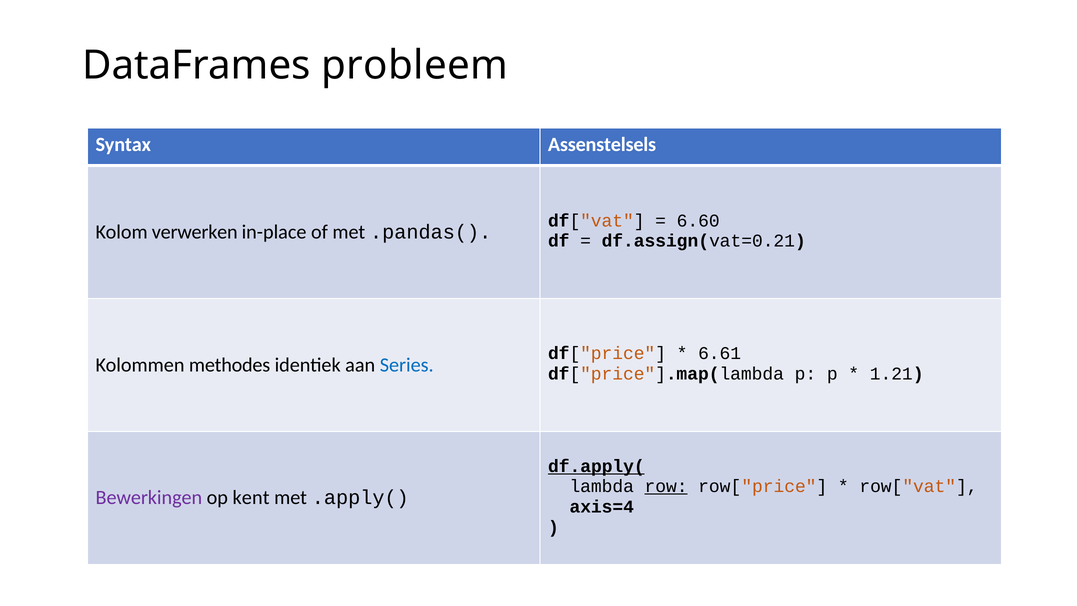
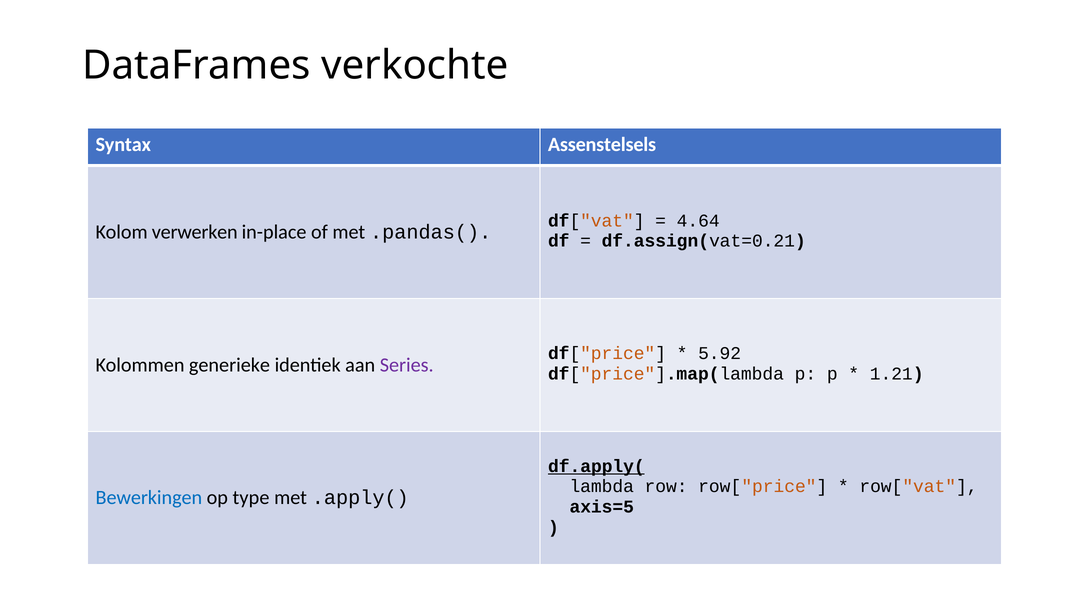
probleem: probleem -> verkochte (415, 66)
6.60: 6.60 -> 4.64 (698, 221)
6.61: 6.61 -> 5.92 (720, 353)
methodes: methodes -> generieke (229, 365)
Series colour: blue -> purple (407, 365)
row underline: present -> none (666, 486)
Bewerkingen colour: purple -> blue (149, 498)
kent: kent -> type (251, 498)
axis=4: axis=4 -> axis=5 (602, 507)
